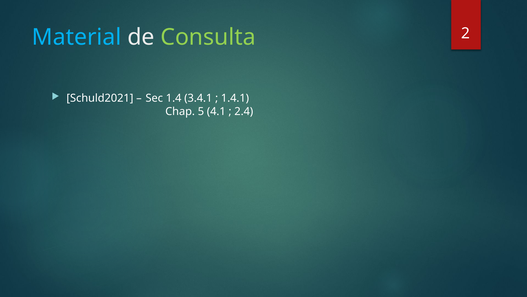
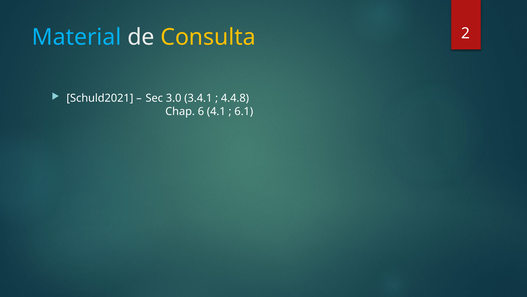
Consulta colour: light green -> yellow (208, 37)
1.4: 1.4 -> 3.0 (174, 98)
1.4.1: 1.4.1 -> 4.4.8 (235, 98)
5: 5 -> 6 (201, 111)
2.4: 2.4 -> 6.1 (244, 111)
